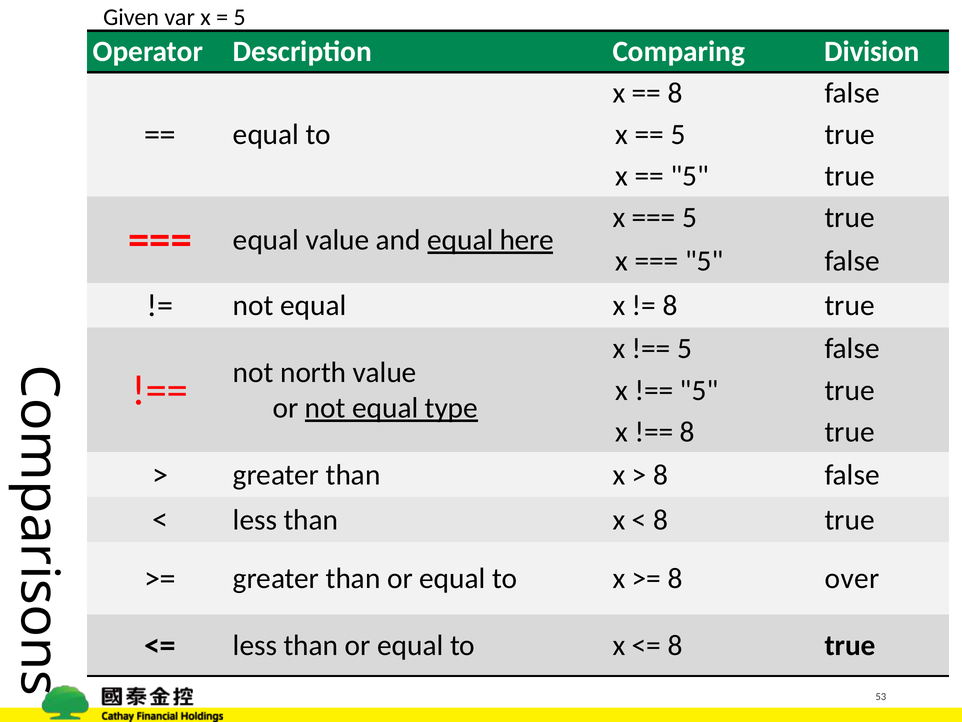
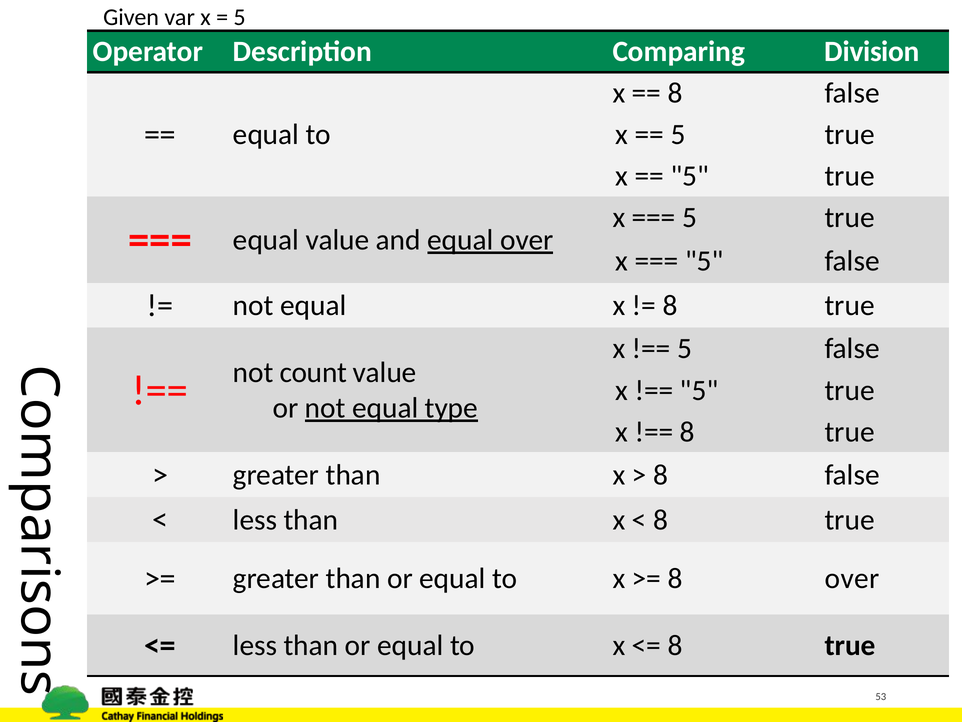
equal here: here -> over (527, 240)
north: north -> count (313, 372)
